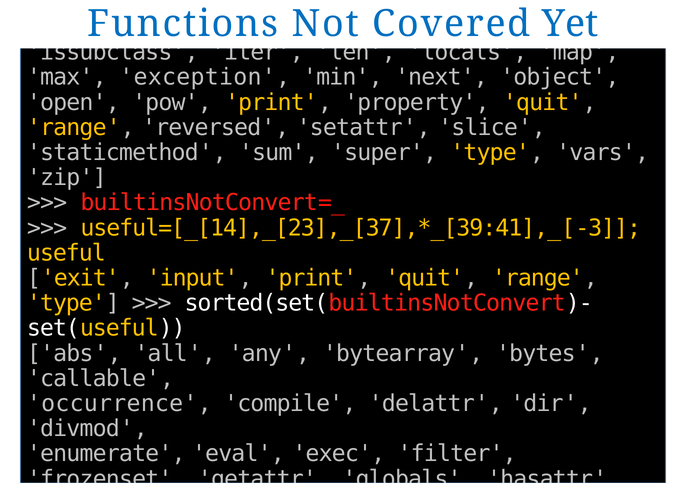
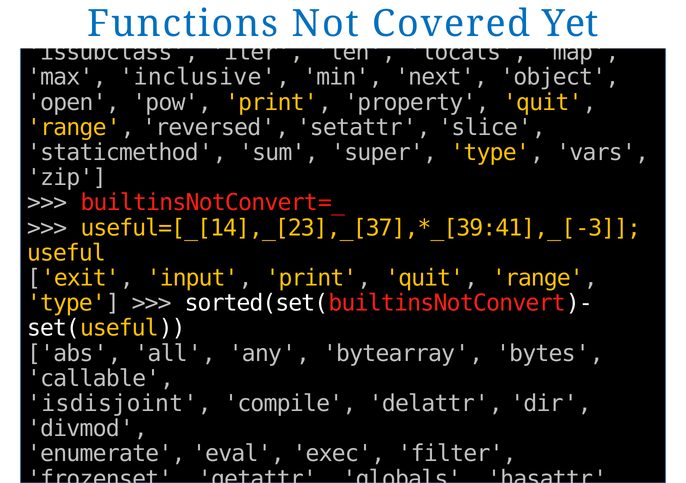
exception: exception -> inclusive (205, 77)
occurrence: occurrence -> isdisjoint (119, 404)
